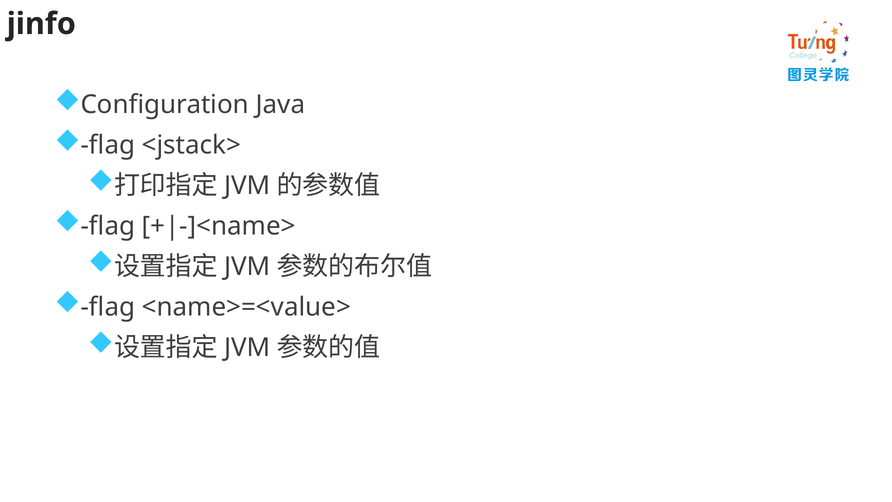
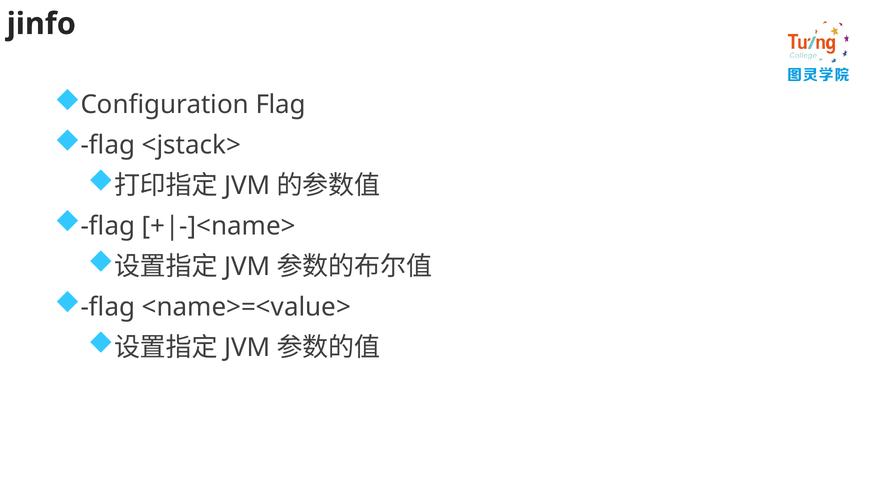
Configuration Java: Java -> Flag (281, 105)
